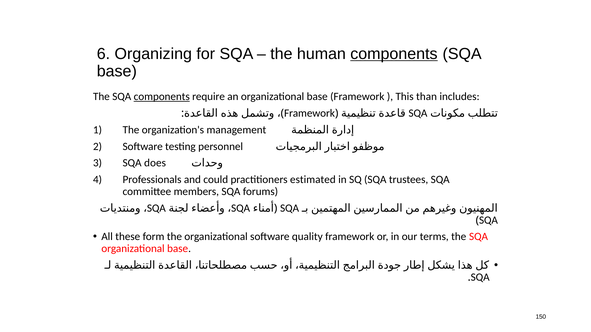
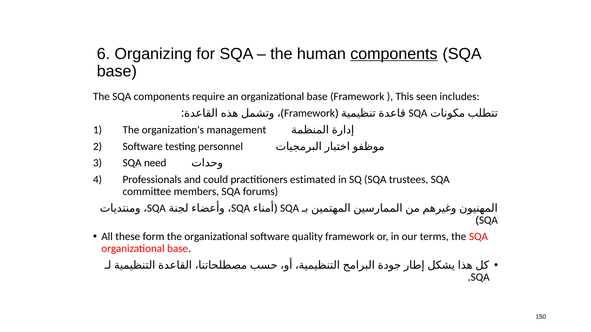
components underline: present -> none (162, 97)
than: than -> seen (427, 97)
does: does -> need (155, 163)
